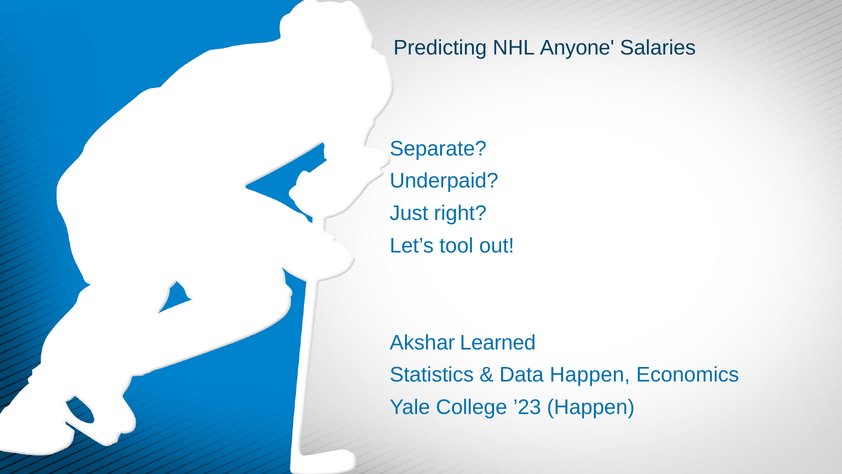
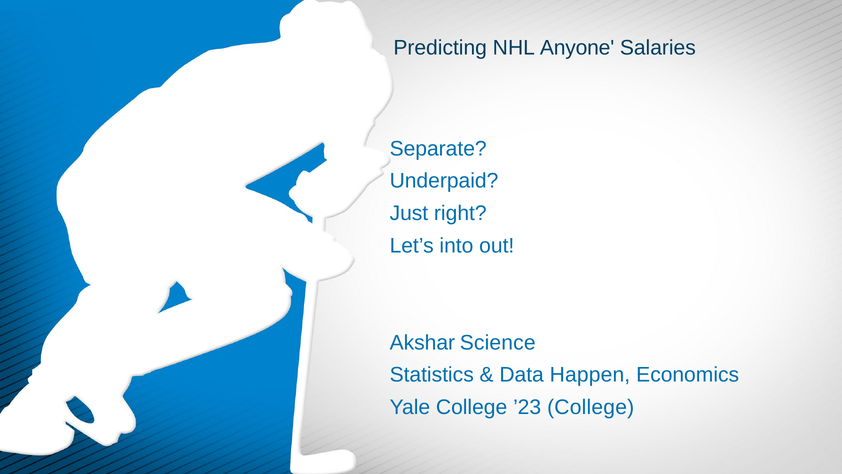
tool: tool -> into (456, 245)
Learned: Learned -> Science (498, 342)
’23 Happen: Happen -> College (591, 407)
